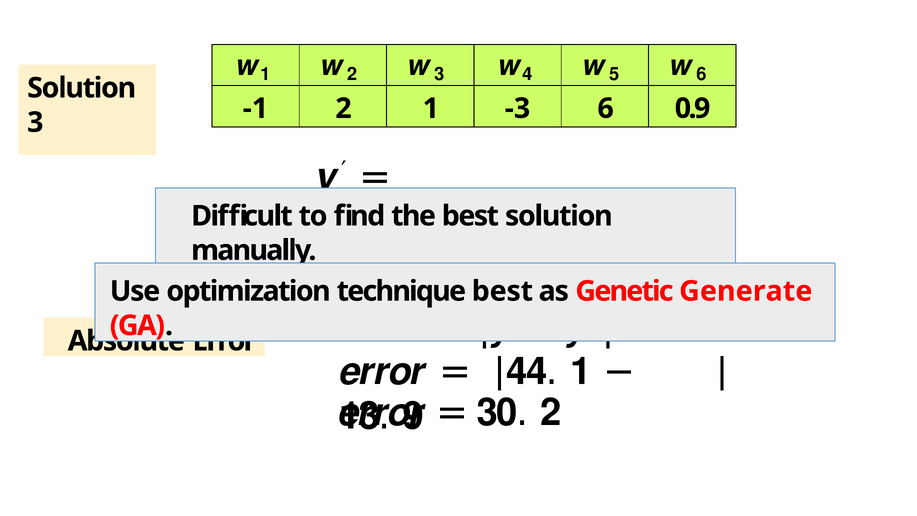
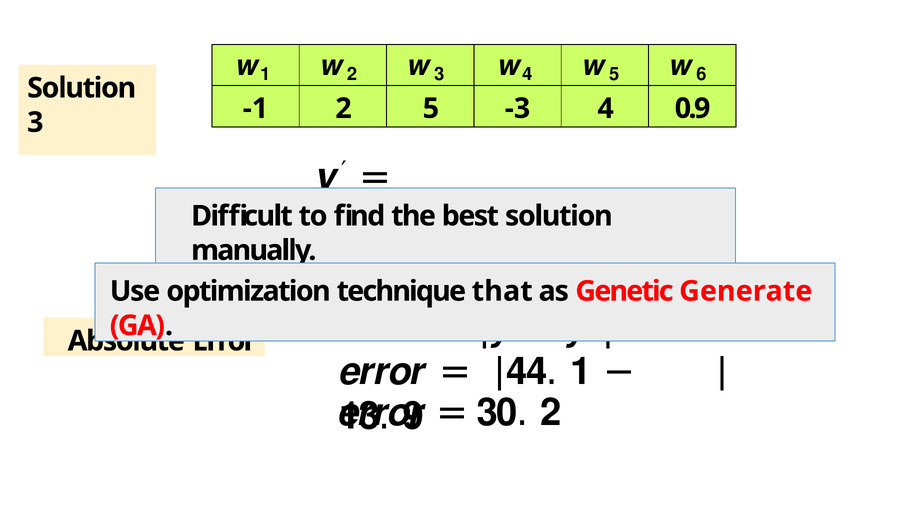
1: 1 -> 5 (431, 108)
6: 6 -> 4 (606, 108)
technique best: best -> that (502, 291)
